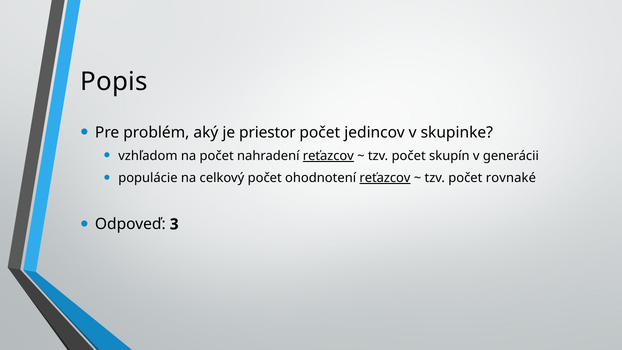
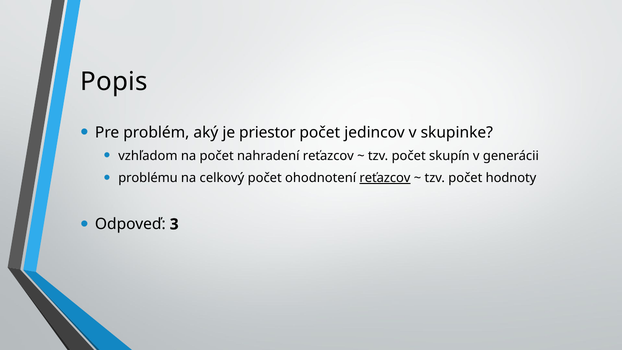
reťazcov underline: present -> none (328, 156)
populácie: populácie -> problému (148, 178)
rovnaké: rovnaké -> hodnoty (511, 178)
